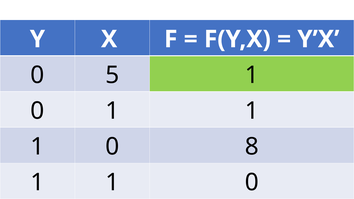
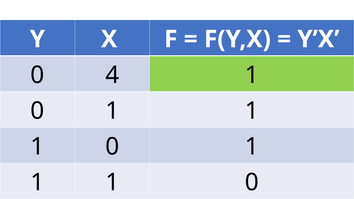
5: 5 -> 4 (112, 75)
8: 8 -> 1 (252, 147)
